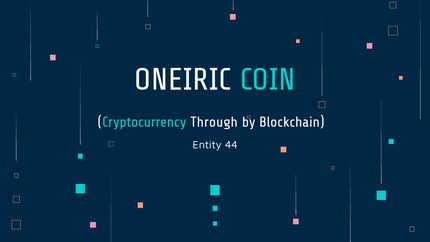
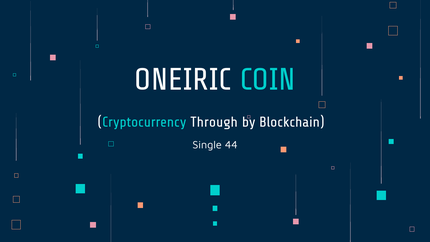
Entity: Entity -> Single (207, 145)
